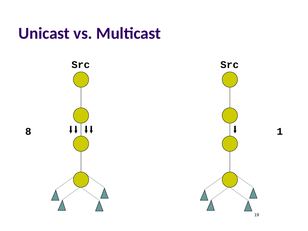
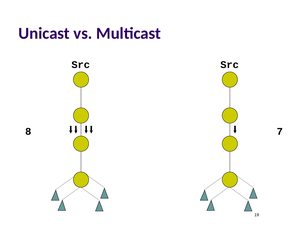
1: 1 -> 7 (280, 132)
